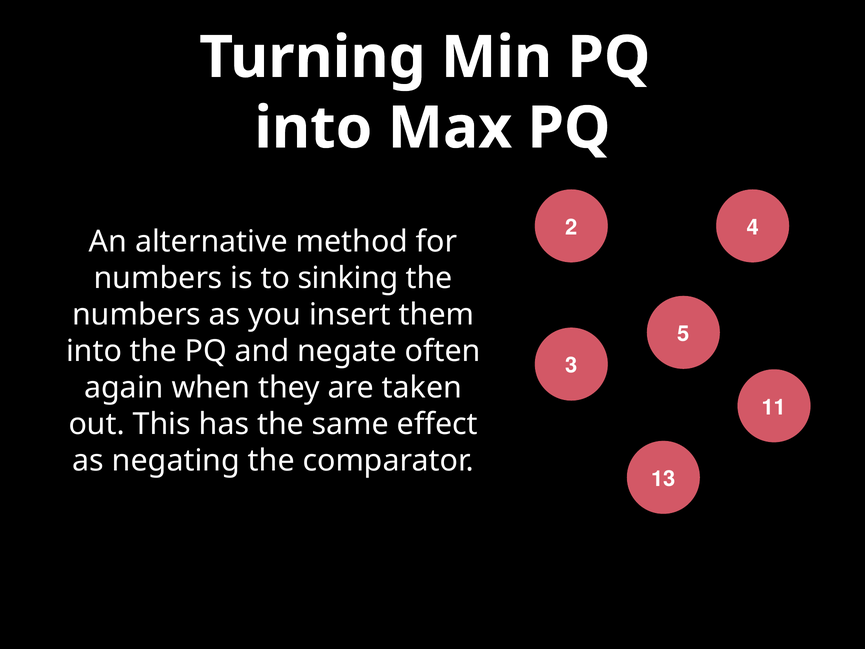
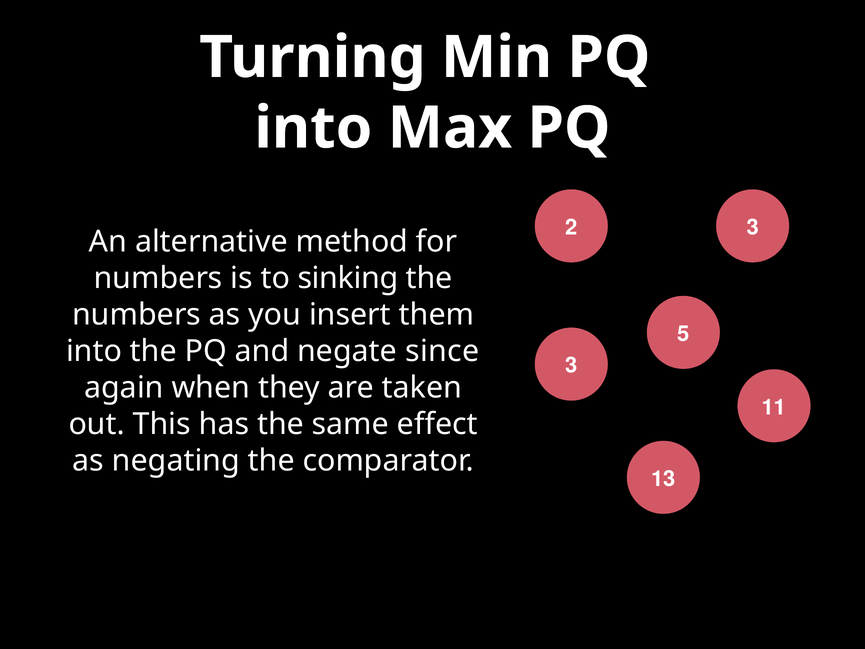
2 4: 4 -> 3 (753, 227)
often: often -> since (442, 351)
